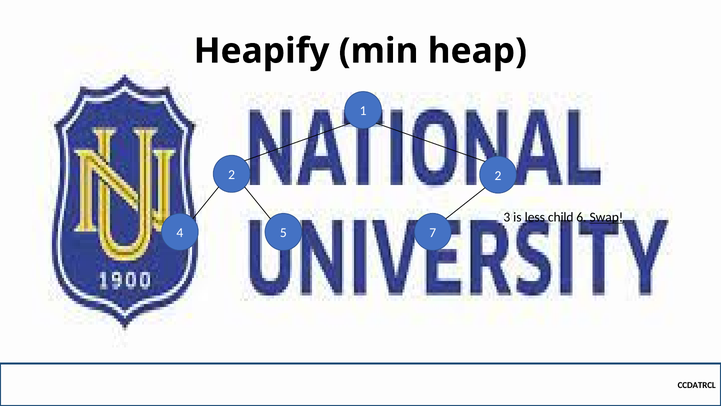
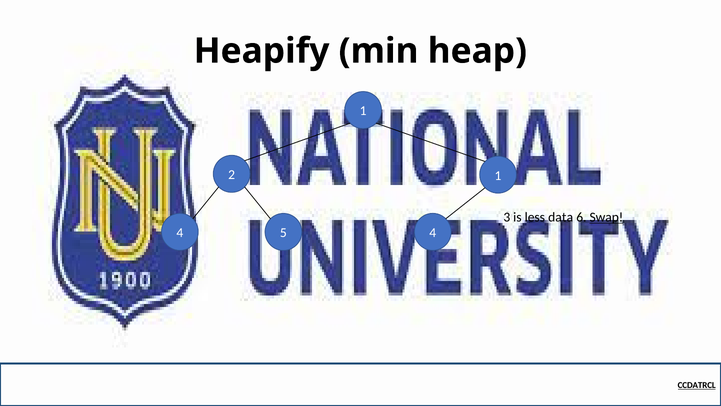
2 2: 2 -> 1 (498, 175)
child: child -> data (561, 217)
5 7: 7 -> 4 (433, 233)
CCDATRCL underline: none -> present (697, 385)
